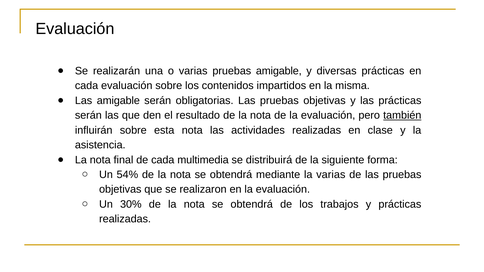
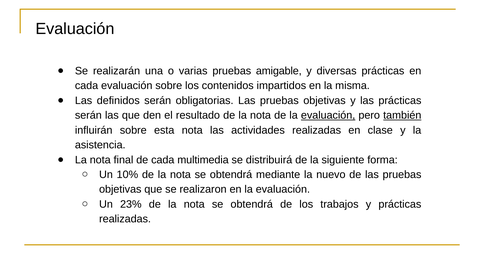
Las amigable: amigable -> definidos (118, 101)
evaluación underline: none -> present (328, 116)
54%: 54% -> 10% (127, 175)
la varias: varias -> nuevo (331, 175)
30%: 30% -> 23% (131, 204)
